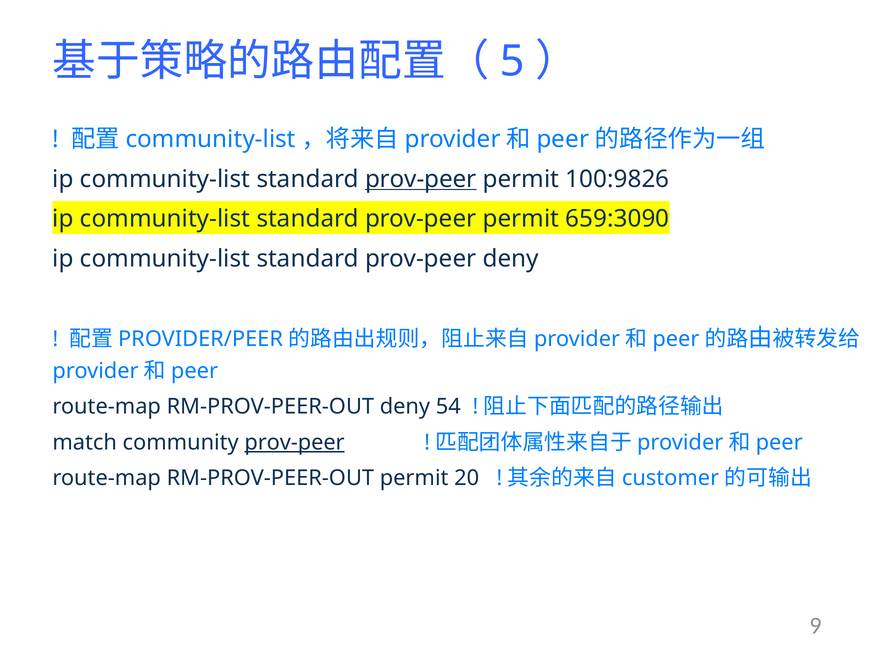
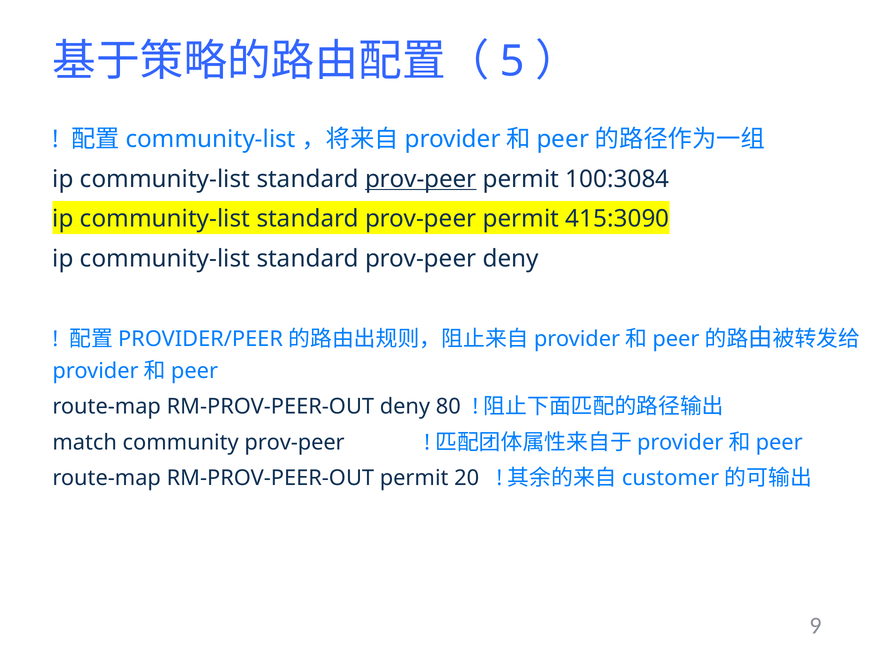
100:9826: 100:9826 -> 100:3084 (617, 179)
659:3090: 659:3090 -> 415:3090 (617, 219)
54: 54 -> 80 (448, 407)
prov-peer underline: present -> none (295, 443)
